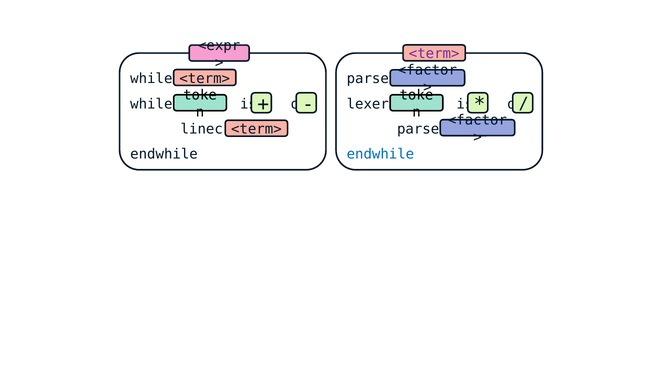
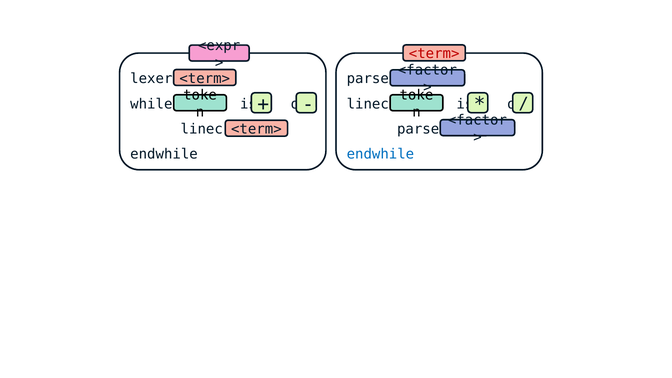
<term> colour: purple -> red (434, 54)
while: while -> lexer (151, 79)
lexer: lexer -> linec (368, 104)
